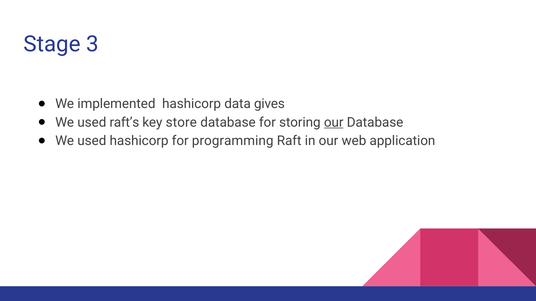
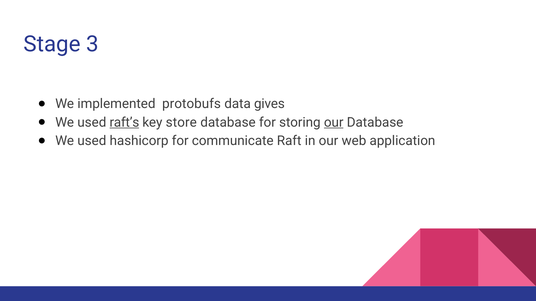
implemented hashicorp: hashicorp -> protobufs (192, 104)
raft’s underline: none -> present (124, 122)
programming: programming -> communicate (233, 141)
